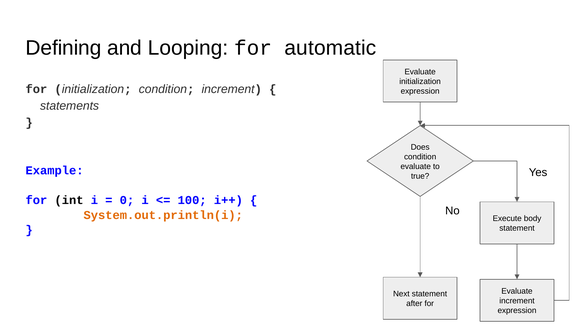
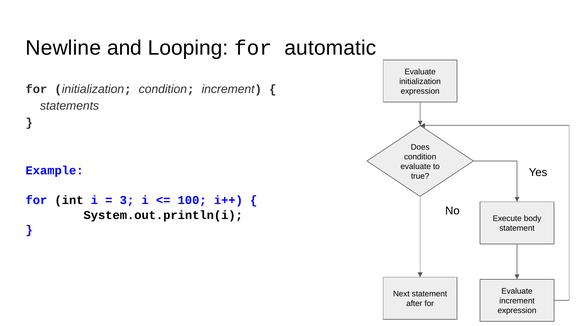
Defining: Defining -> Newline (63, 48)
0: 0 -> 3 (127, 200)
System.out.println(i colour: orange -> black (163, 215)
